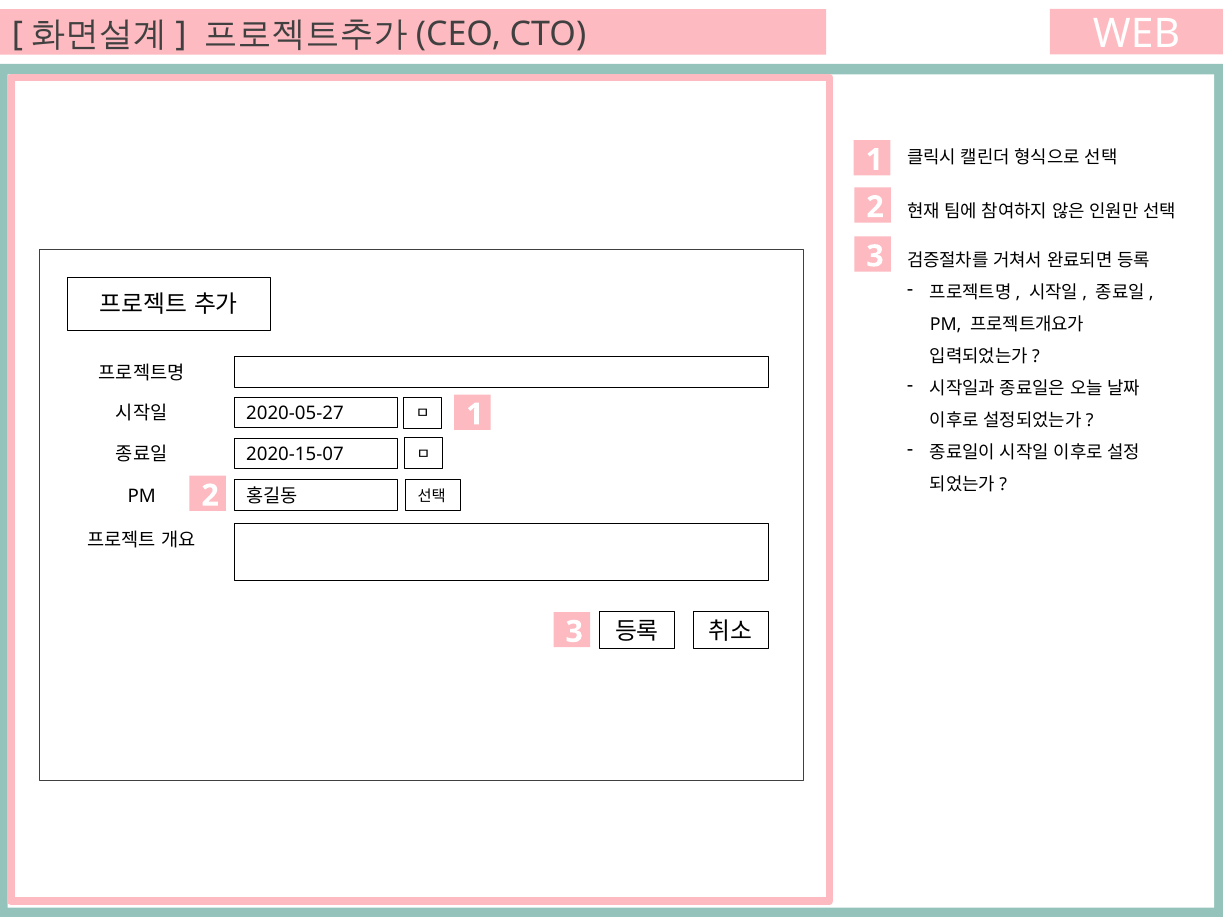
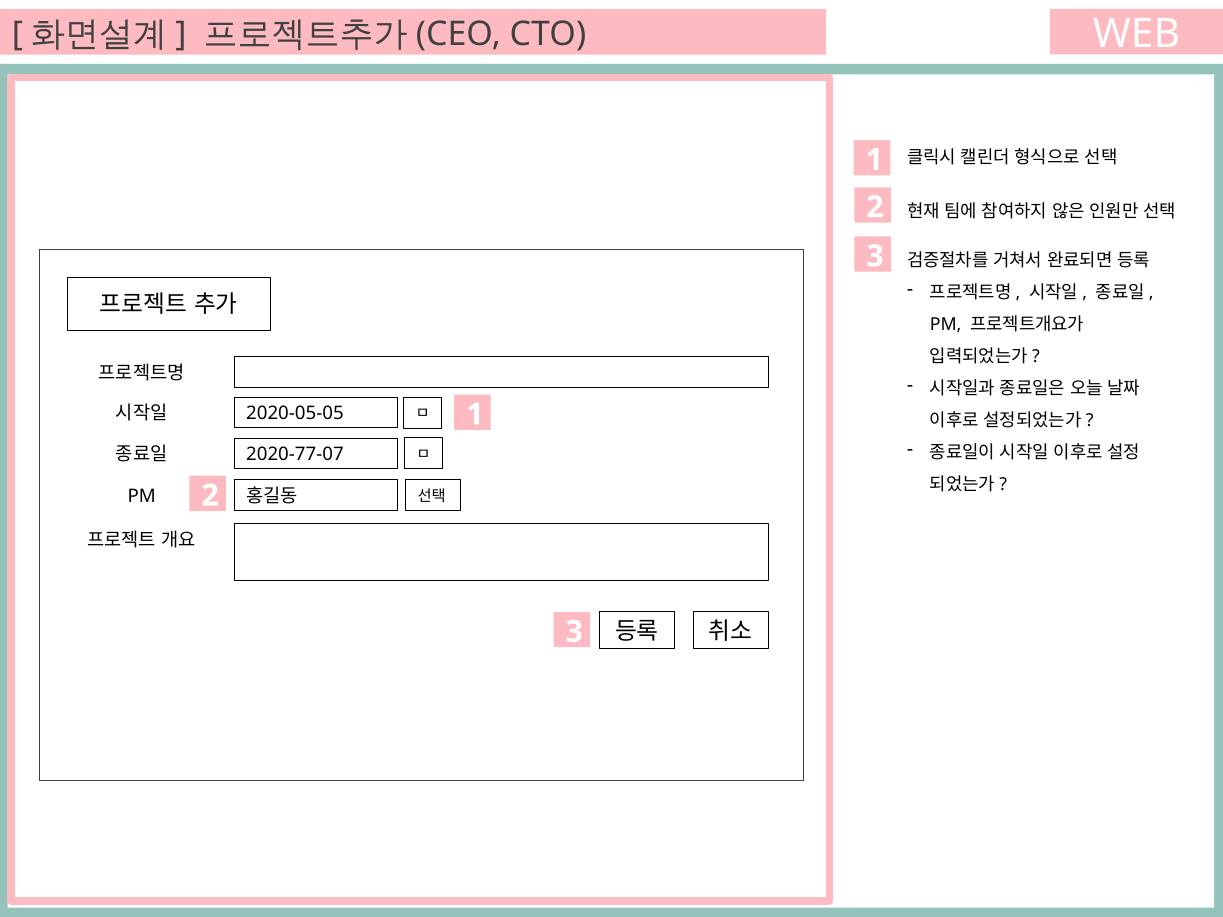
2020-05-27: 2020-05-27 -> 2020-05-05 (295, 414)
2020-15-07: 2020-15-07 -> 2020-77-07 (295, 455)
